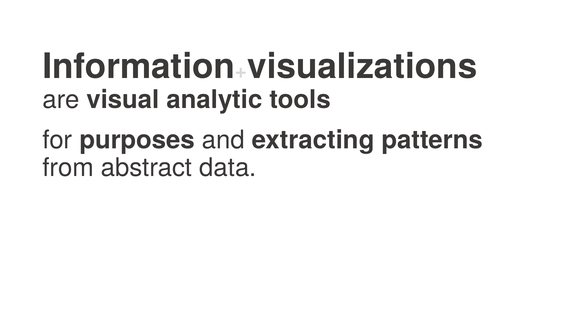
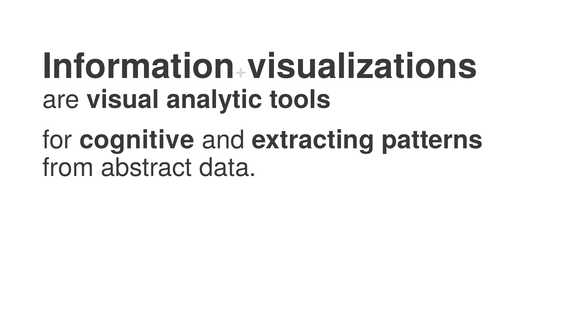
purposes: purposes -> cognitive (137, 140)
